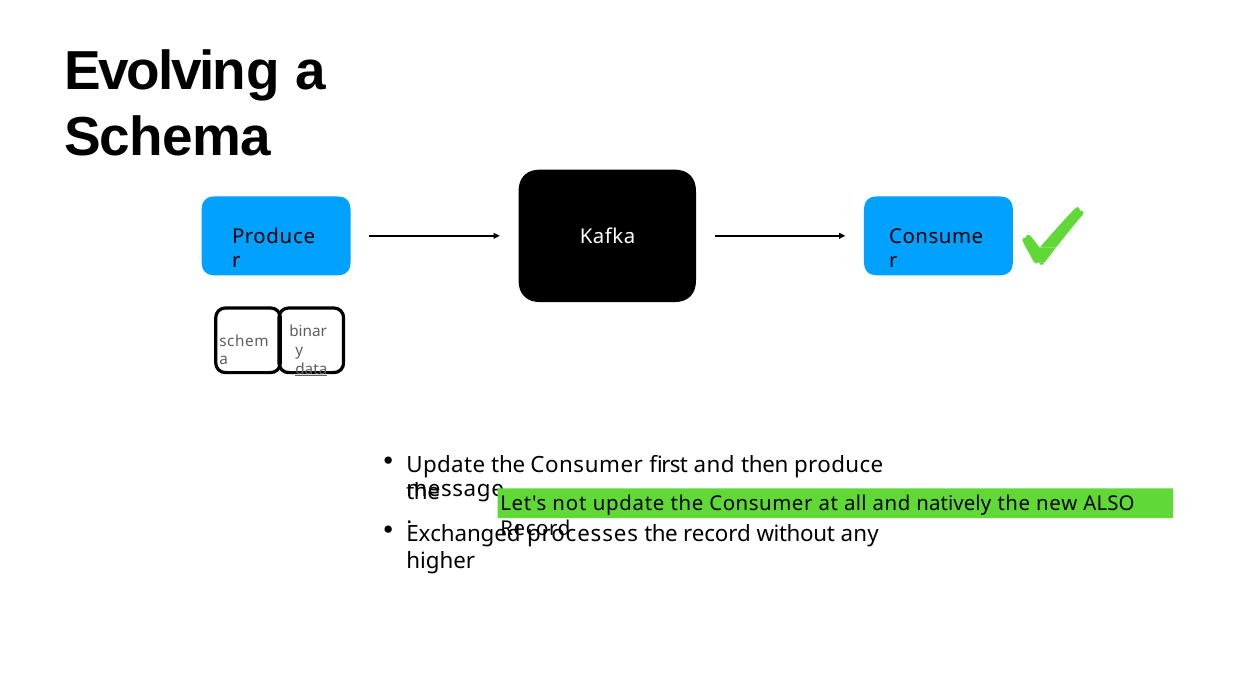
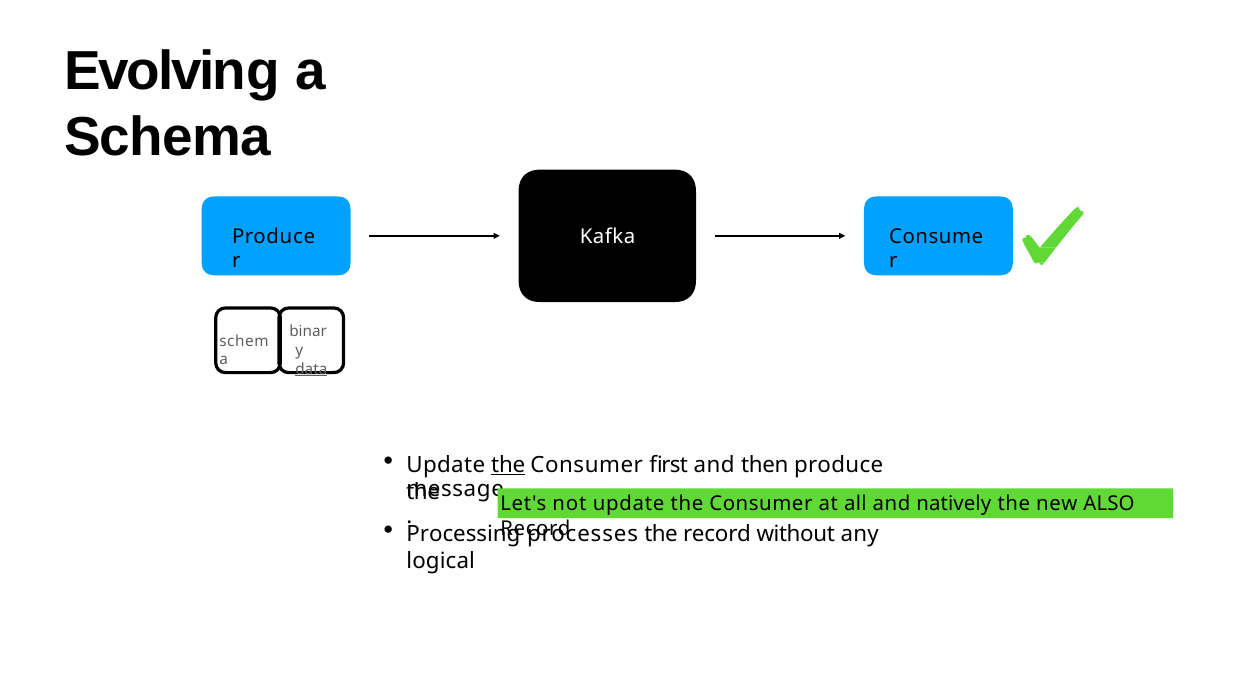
the underline: none -> present (508, 465)
Exchanged: Exchanged -> Processing (463, 534)
higher: higher -> logical (441, 561)
